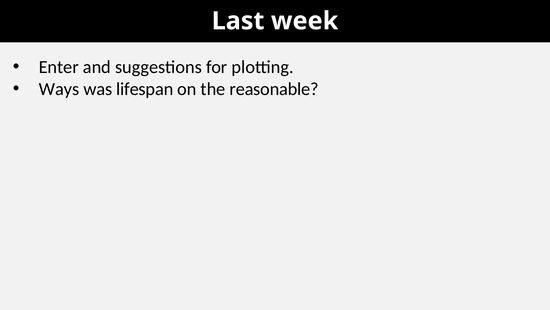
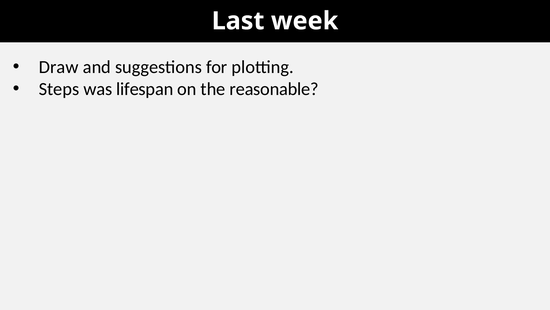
Enter: Enter -> Draw (59, 67)
Ways: Ways -> Steps (59, 89)
